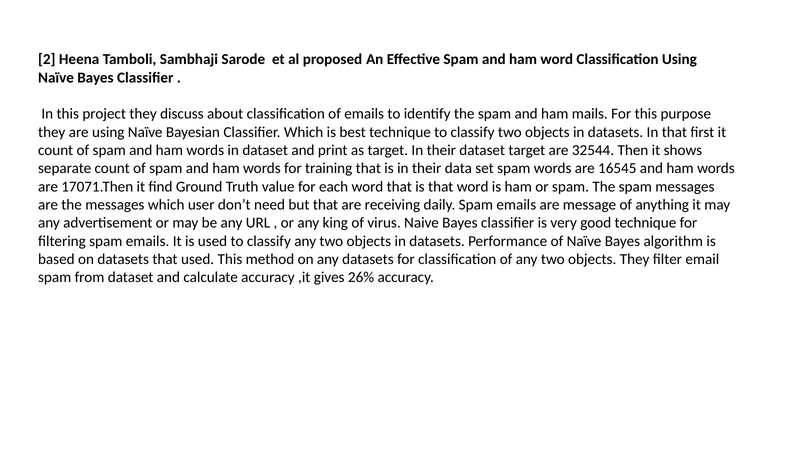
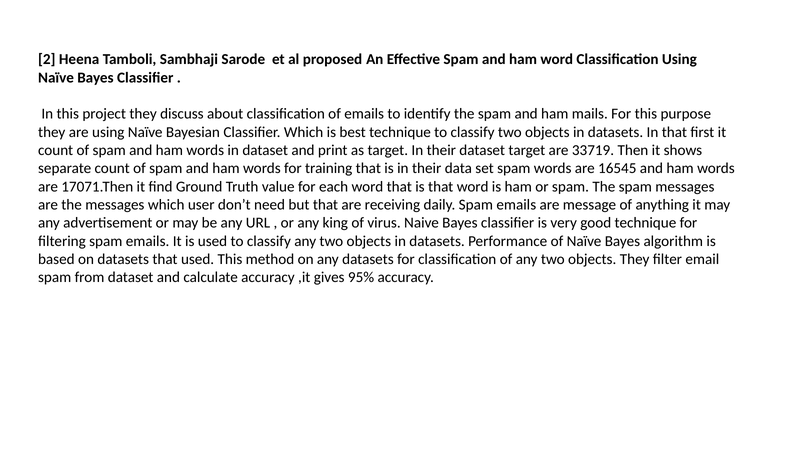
32544: 32544 -> 33719 (593, 150)
26%: 26% -> 95% (361, 278)
